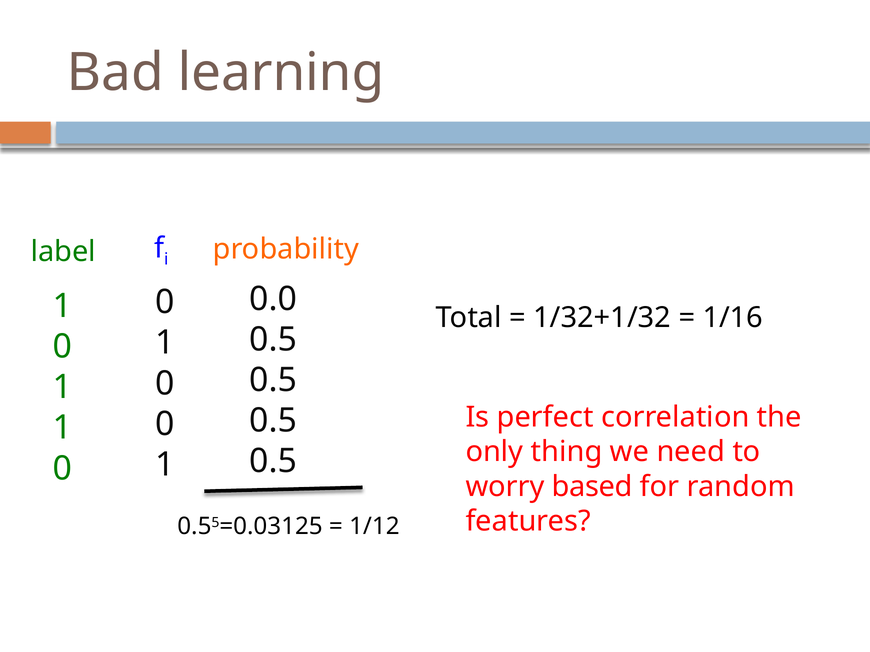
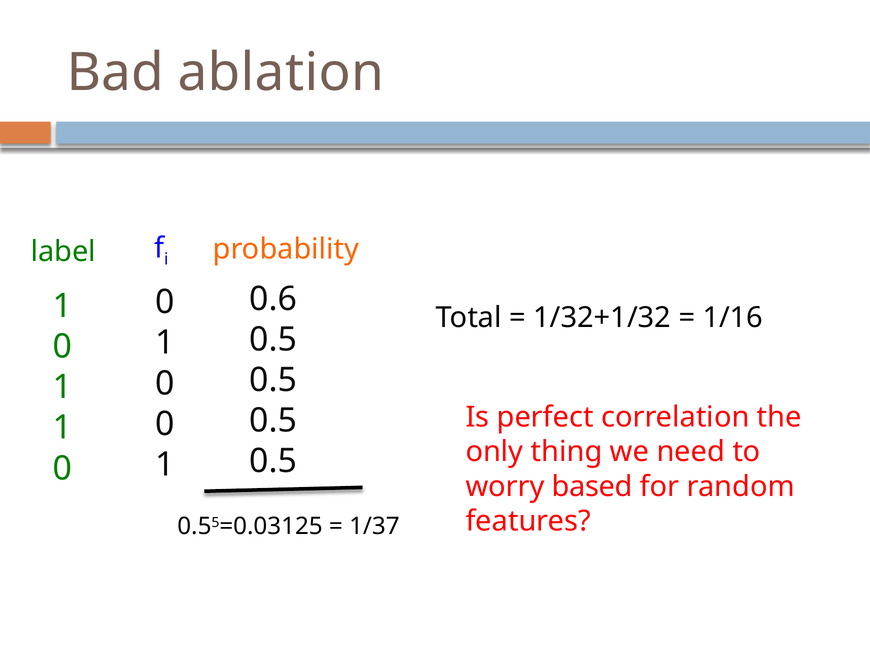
learning: learning -> ablation (281, 73)
0.0: 0.0 -> 0.6 (273, 299)
1/12: 1/12 -> 1/37 (374, 527)
